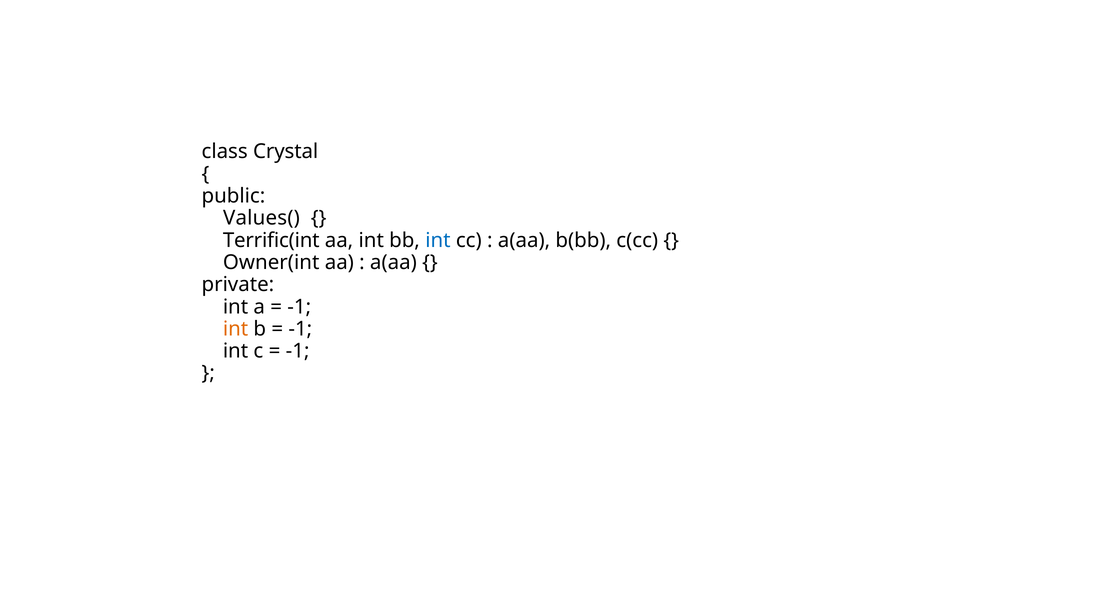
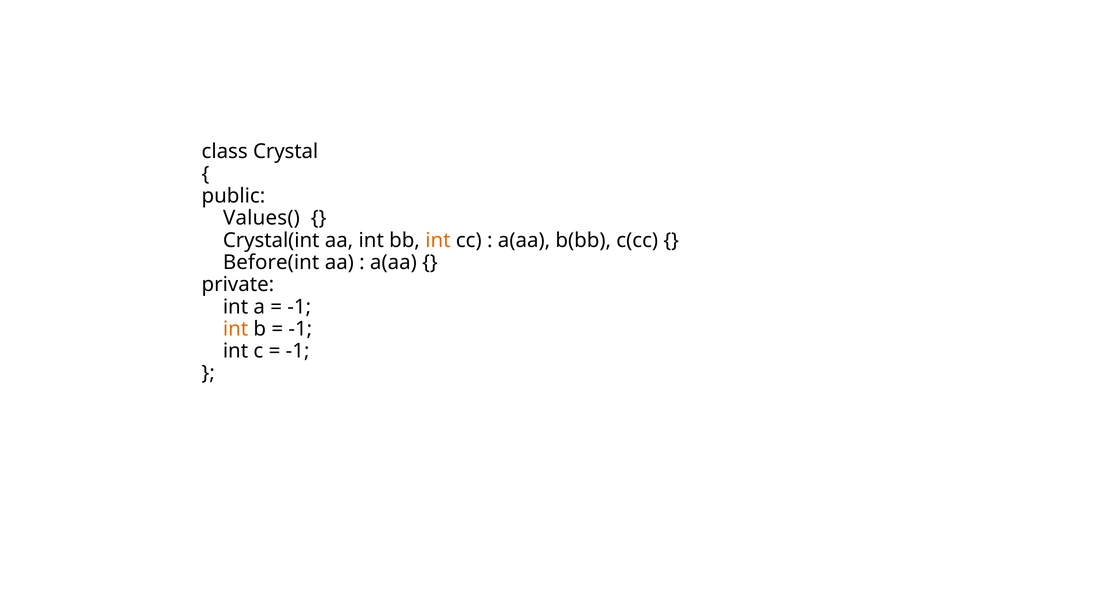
Terrific(int: Terrific(int -> Crystal(int (271, 240)
int colour: blue -> orange (438, 240)
Owner(int: Owner(int -> Before(int (271, 262)
